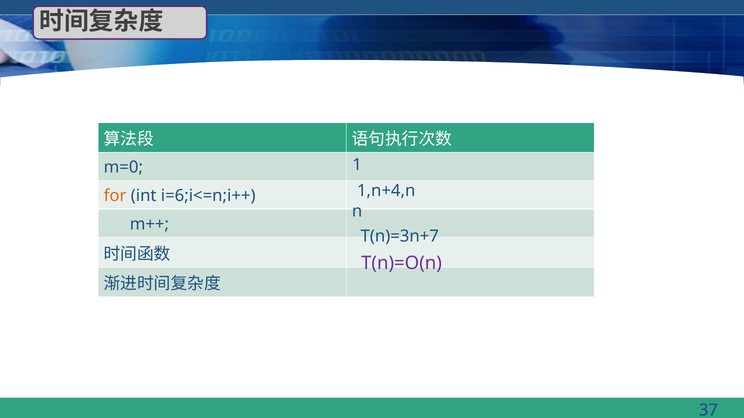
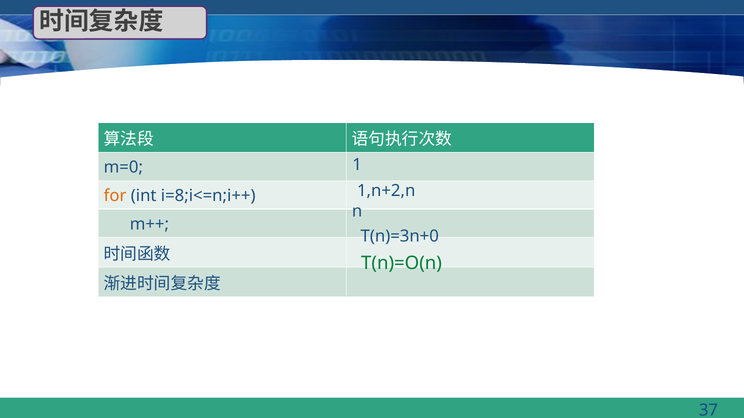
1,n+4,n: 1,n+4,n -> 1,n+2,n (386, 191)
i=6;i<=n;i++: i=6;i<=n;i++ -> i=8;i<=n;i++ (208, 196)
T(n)=3n+7: T(n)=3n+7 -> T(n)=3n+0 (400, 236)
T(n)=O(n colour: purple -> green (402, 264)
